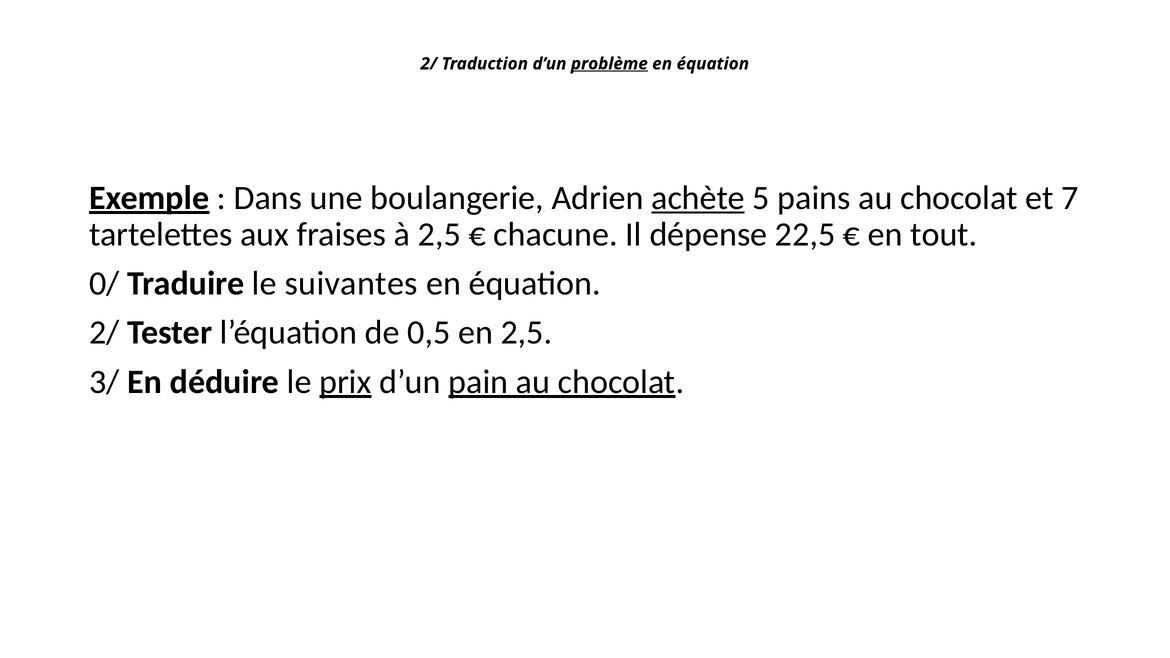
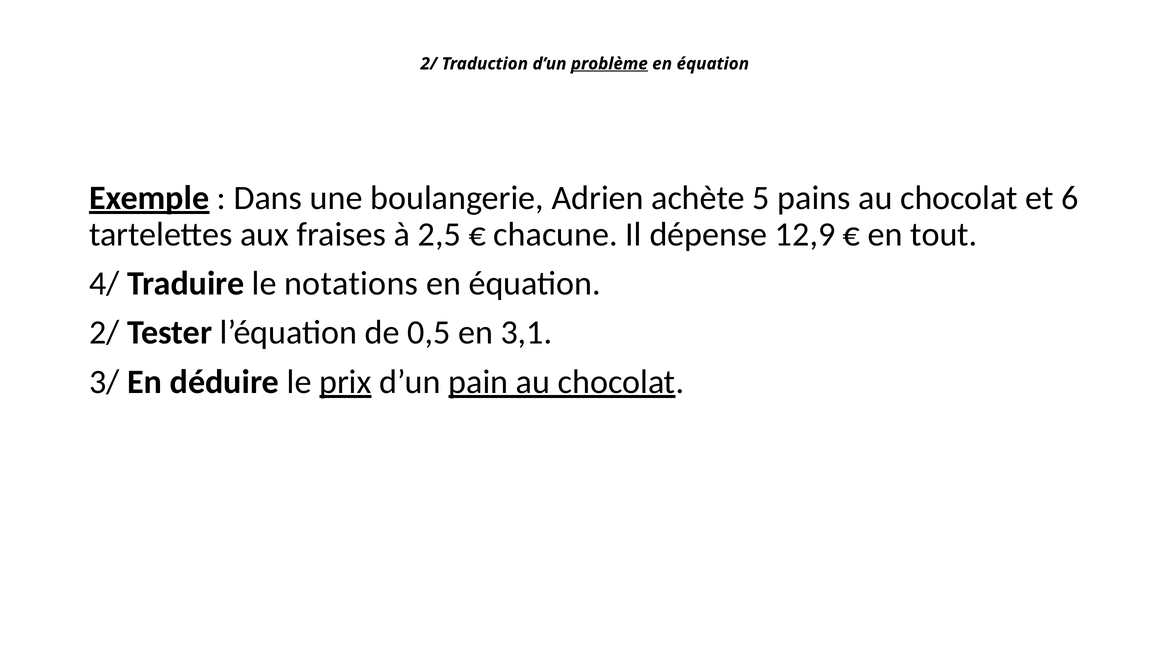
achète underline: present -> none (698, 198)
7: 7 -> 6 (1070, 198)
22,5: 22,5 -> 12,9 (805, 235)
0/: 0/ -> 4/ (104, 284)
suivantes: suivantes -> notations (351, 284)
en 2,5: 2,5 -> 3,1 (526, 333)
